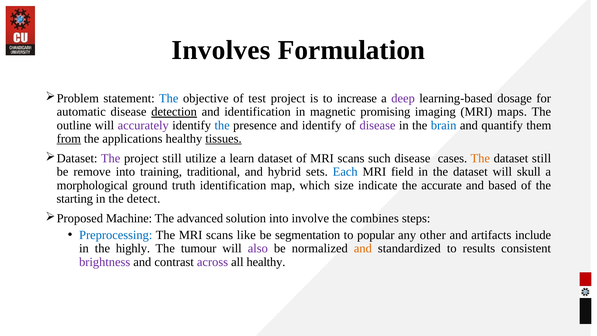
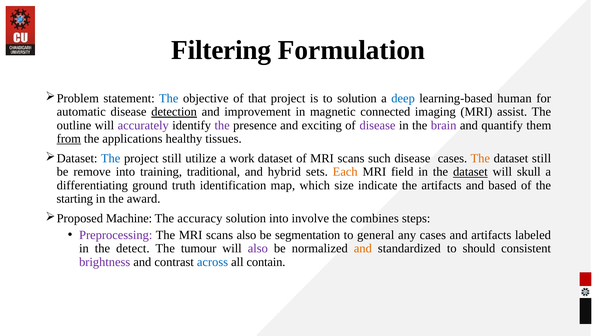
Involves: Involves -> Filtering (221, 50)
test: test -> that (257, 98)
to increase: increase -> solution (357, 98)
deep colour: purple -> blue (403, 98)
dosage: dosage -> human (514, 98)
and identification: identification -> improvement (258, 112)
promising: promising -> connected (385, 112)
maps: maps -> assist (512, 112)
the colour: blue -> purple (222, 125)
and identify: identify -> exciting (322, 125)
brain colour: blue -> purple (444, 125)
tissues underline: present -> none (223, 139)
The colour: purple -> blue (111, 158)
learn: learn -> work (242, 158)
Each colour: blue -> orange (345, 172)
dataset underline: none -> present (470, 172)
morphological: morphological -> differentiating (92, 185)
the accurate: accurate -> artifacts (441, 185)
detect: detect -> award (144, 199)
advanced: advanced -> accuracy (200, 218)
Preprocessing colour: blue -> purple (116, 235)
scans like: like -> also (246, 235)
popular: popular -> general (376, 235)
any other: other -> cases (433, 235)
include: include -> labeled (533, 235)
highly: highly -> detect (133, 248)
results: results -> should (479, 248)
across colour: purple -> blue (212, 262)
all healthy: healthy -> contain (266, 262)
